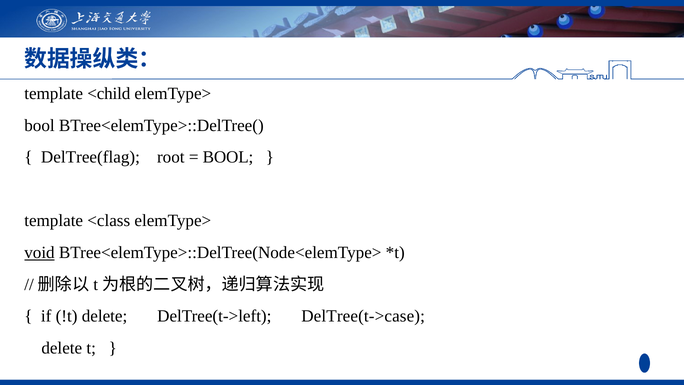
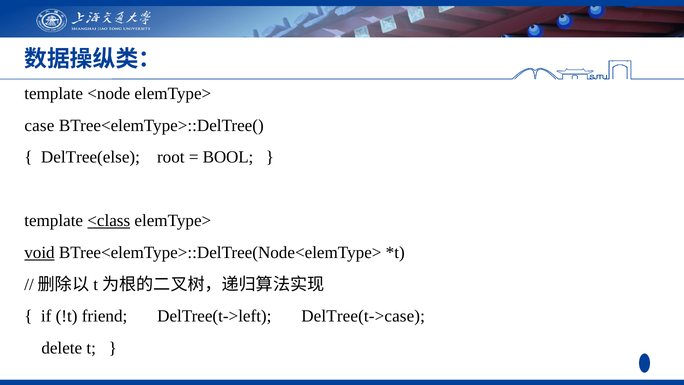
<child: <child -> <node (109, 94)
bool: bool -> case (39, 125)
DelTree(flag: DelTree(flag -> DelTree(else (90, 157)
<class underline: none -> present (109, 221)
!t delete: delete -> friend (105, 316)
